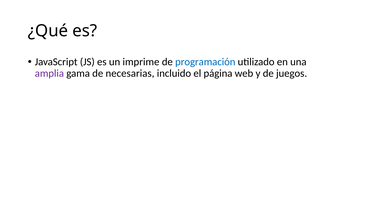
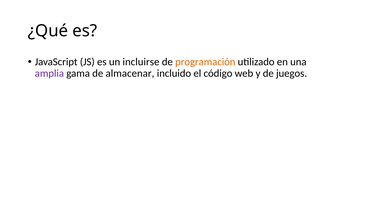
imprime: imprime -> incluirse (141, 62)
programación colour: blue -> orange (205, 62)
necesarias: necesarias -> almacenar (130, 73)
página: página -> código (218, 73)
